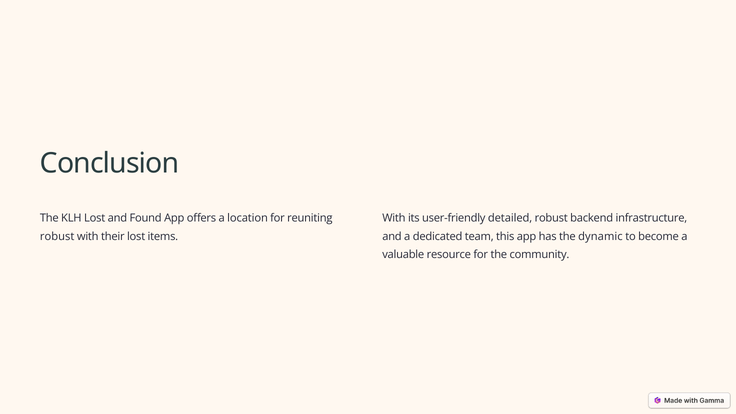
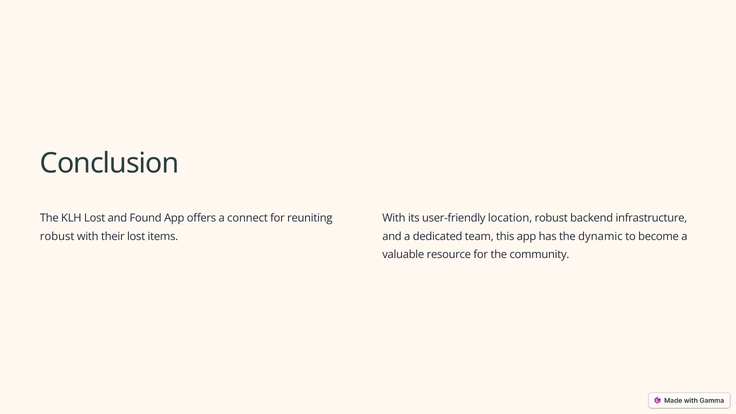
location: location -> connect (248, 218)
detailed: detailed -> location (510, 218)
